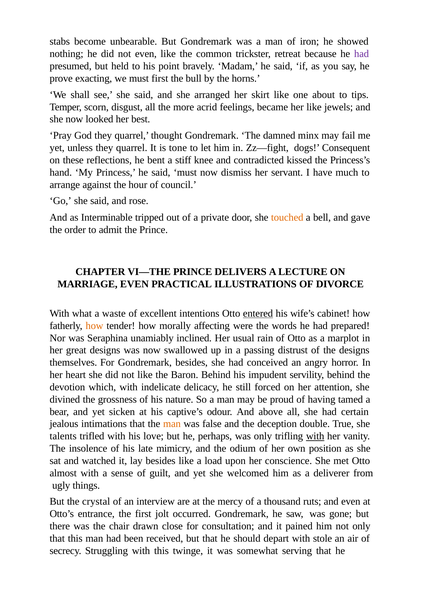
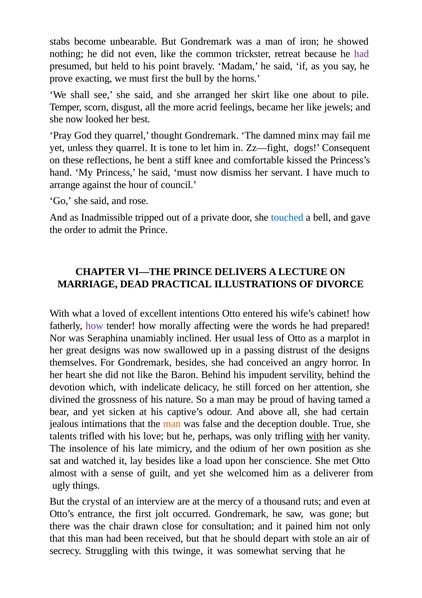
tips: tips -> pile (360, 95)
contradicted: contradicted -> comfortable (259, 160)
Interminable: Interminable -> Inadmissible (107, 217)
touched colour: orange -> blue (287, 217)
MARRIAGE EVEN: EVEN -> DEAD (135, 284)
waste: waste -> loved (114, 313)
entered underline: present -> none (258, 313)
how colour: orange -> purple (94, 325)
rain: rain -> less (265, 338)
